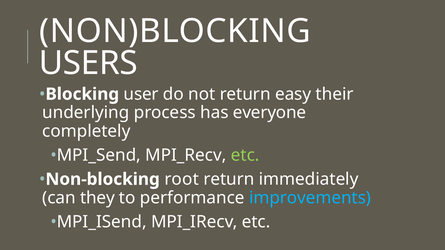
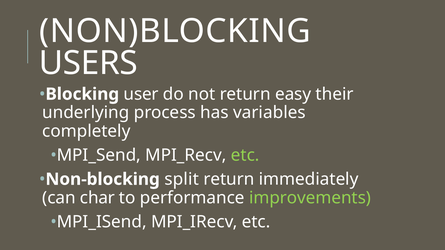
everyone: everyone -> variables (269, 113)
root: root -> split (182, 179)
they: they -> char (97, 198)
improvements colour: light blue -> light green (310, 198)
